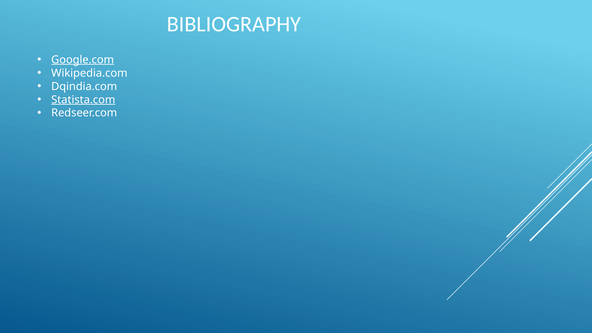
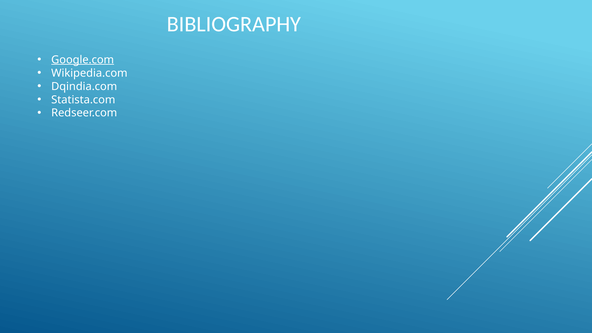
Statista.com underline: present -> none (83, 100)
